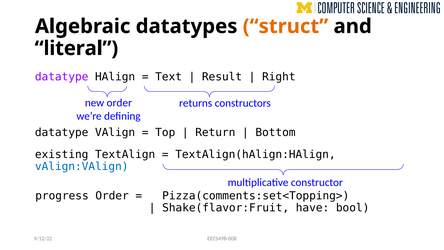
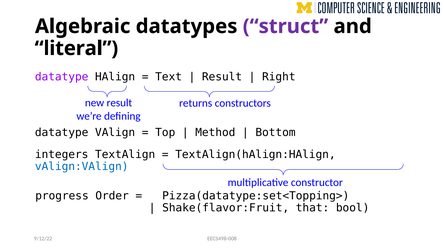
struct colour: orange -> purple (285, 26)
new order: order -> result (119, 103)
Return: Return -> Method (215, 133)
existing: existing -> integers (62, 154)
Pizza(comments:set<Topping>: Pizza(comments:set<Topping> -> Pizza(datatype:set<Topping> (256, 195)
have: have -> that (313, 207)
